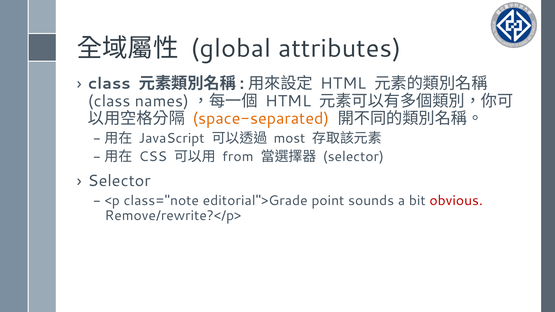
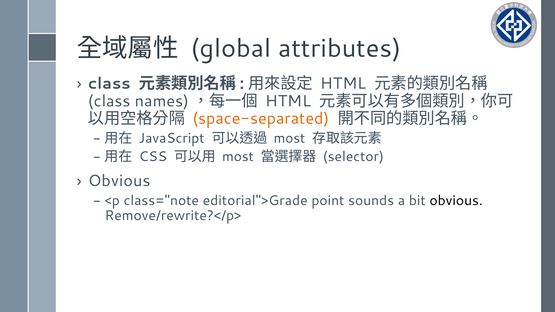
from: from -> most (238, 157)
Selector: Selector -> Obvious (119, 181)
obvious colour: red -> black (456, 201)
